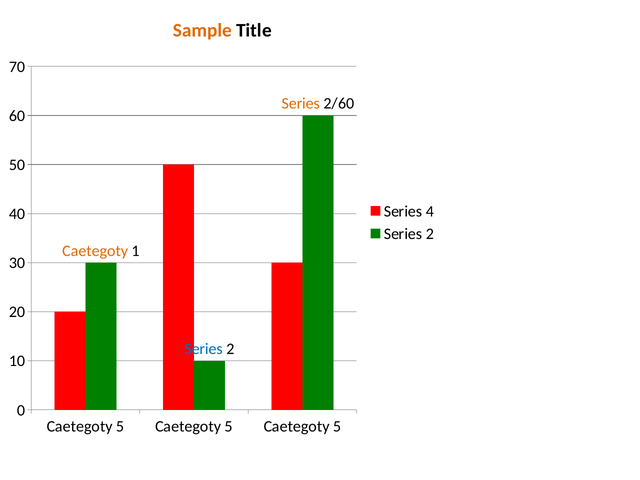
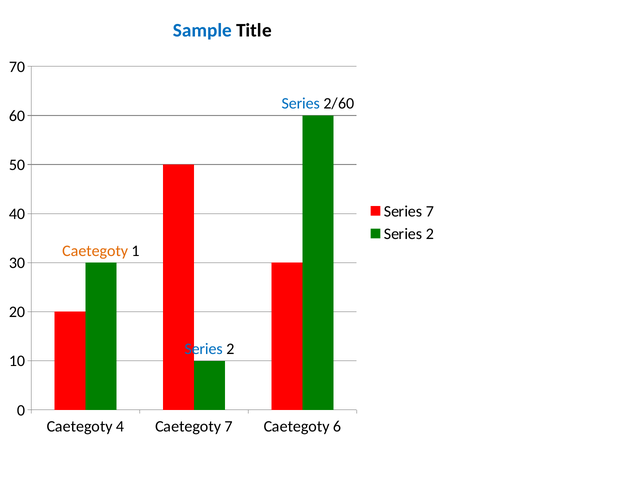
Sample colour: orange -> blue (202, 30)
Series colour: orange -> blue (301, 104)
Series 4: 4 -> 7 (430, 211)
5: 5 -> 4 (120, 426)
5: 5 -> 7 (228, 426)
5: 5 -> 6 (337, 426)
